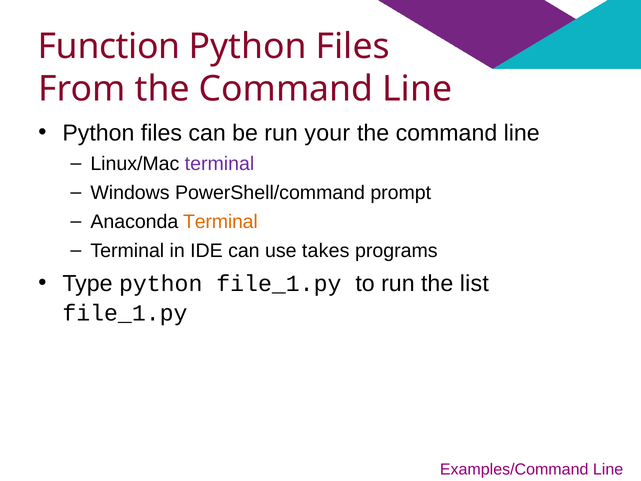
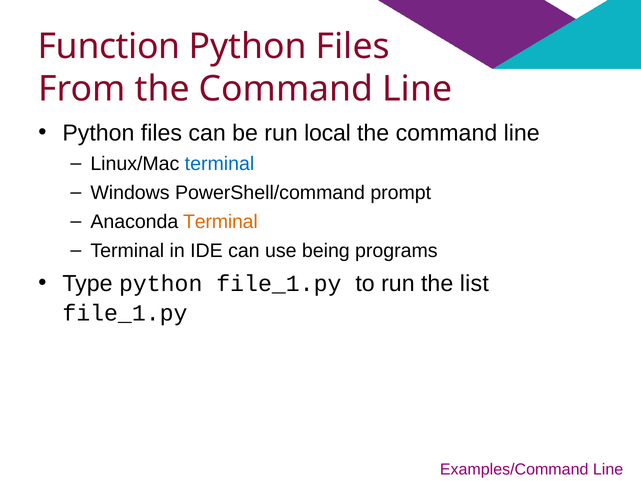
your: your -> local (328, 133)
terminal colour: purple -> blue (220, 164)
takes: takes -> being (326, 251)
